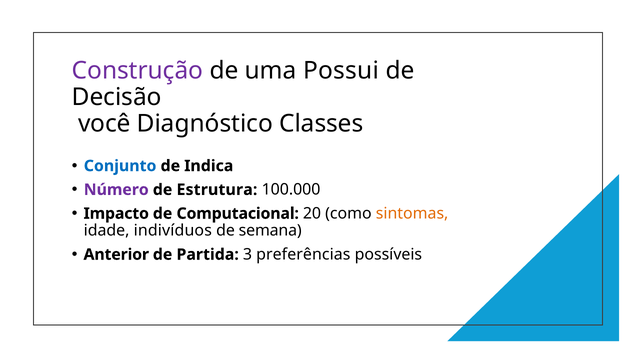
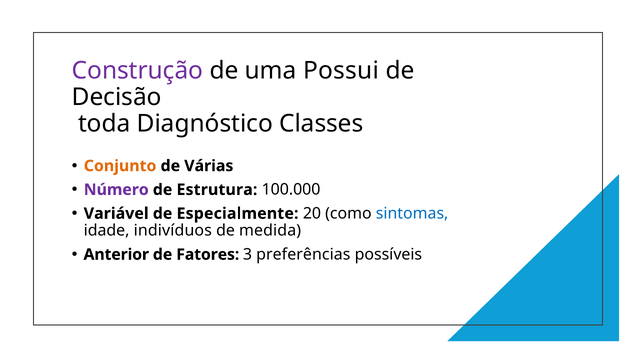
você: você -> toda (104, 123)
Conjunto colour: blue -> orange (120, 166)
Indica: Indica -> Várias (209, 166)
Impacto: Impacto -> Variável (116, 213)
Computacional: Computacional -> Especialmente (238, 213)
sintomas colour: orange -> blue (412, 213)
semana: semana -> medida (270, 231)
Partida: Partida -> Fatores (208, 254)
